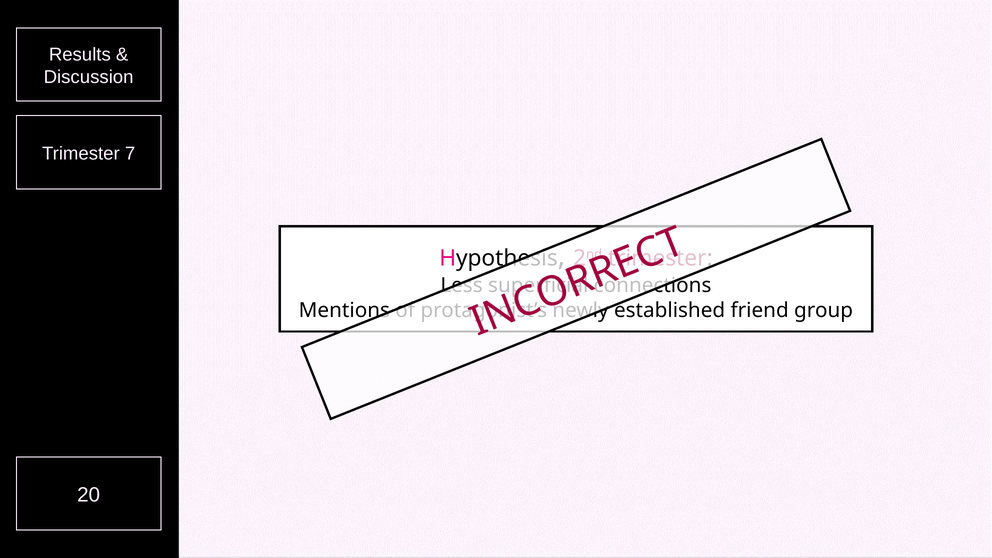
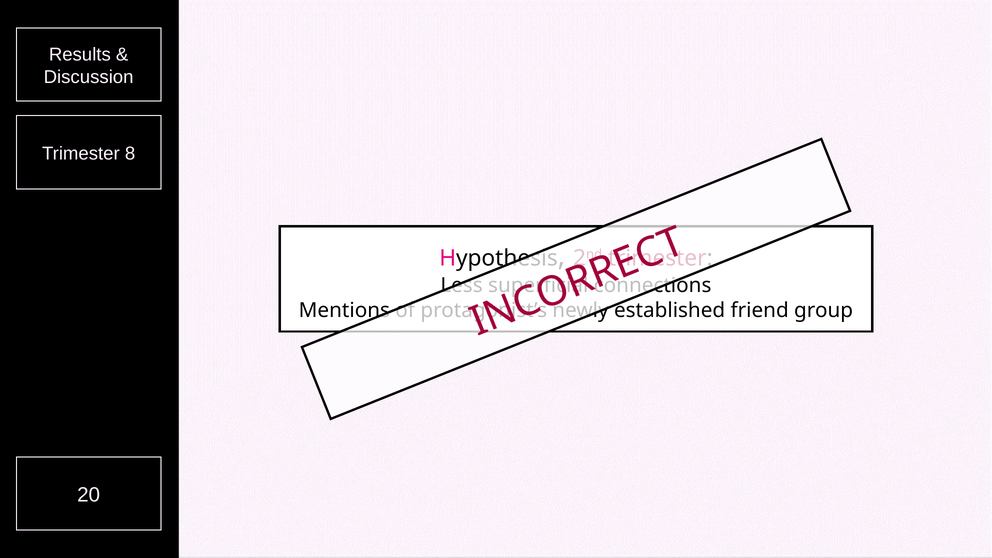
7: 7 -> 8 (130, 154)
